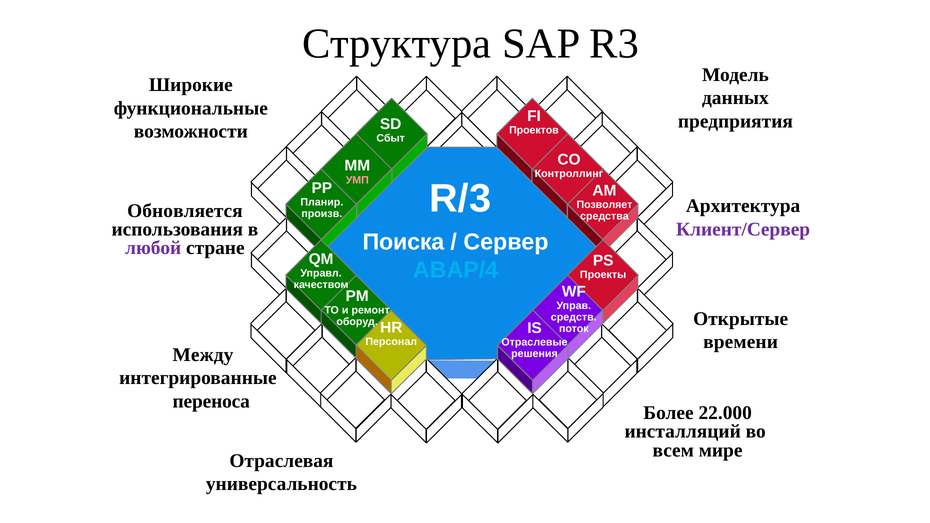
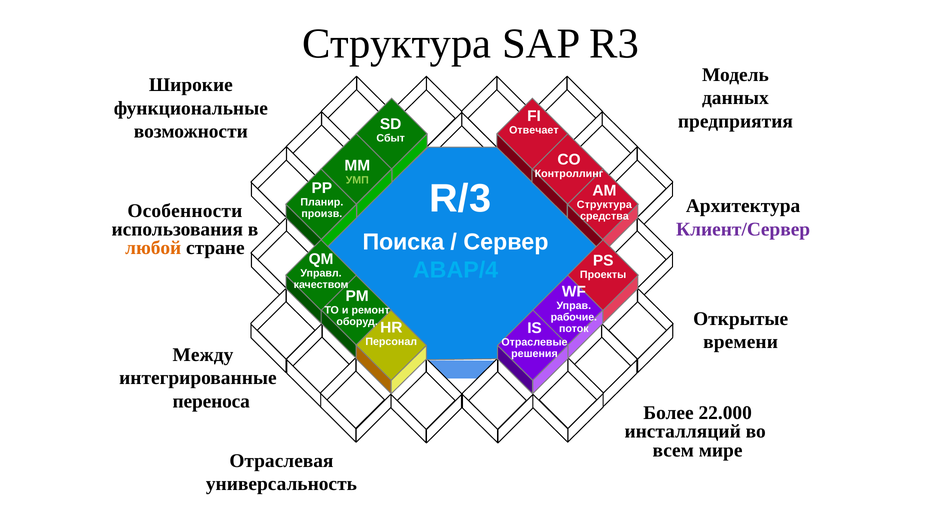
Проектов: Проектов -> Отвечает (534, 130)
УМП colour: pink -> light green (357, 180)
Позволяет: Позволяет -> Структура (604, 205)
Обновляется: Обновляется -> Особенности (185, 211)
любой colour: purple -> orange (153, 248)
средств: средств -> рабочие (574, 317)
